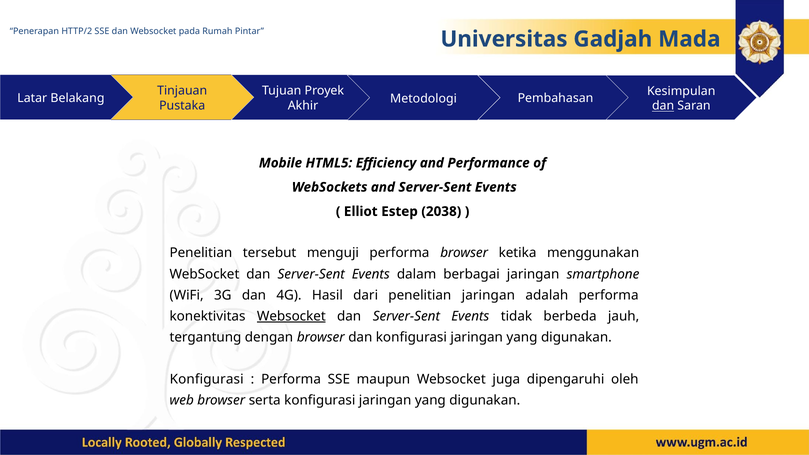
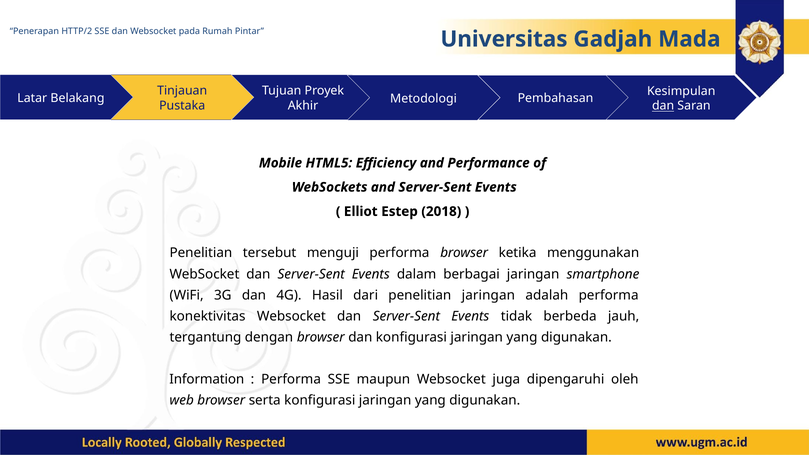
2038: 2038 -> 2018 (441, 211)
Websocket underline: present -> none (291, 316)
Konfigurasi: Konfigurasi -> Information (207, 379)
